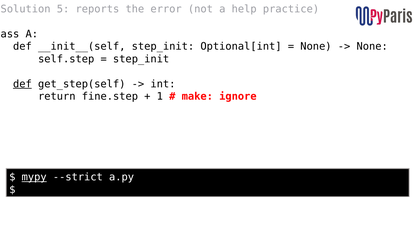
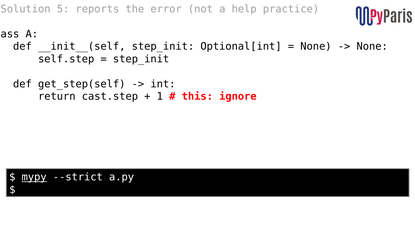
def underline: present -> none (22, 84)
fine.step: fine.step -> cast.step (110, 96)
make: make -> this (197, 96)
